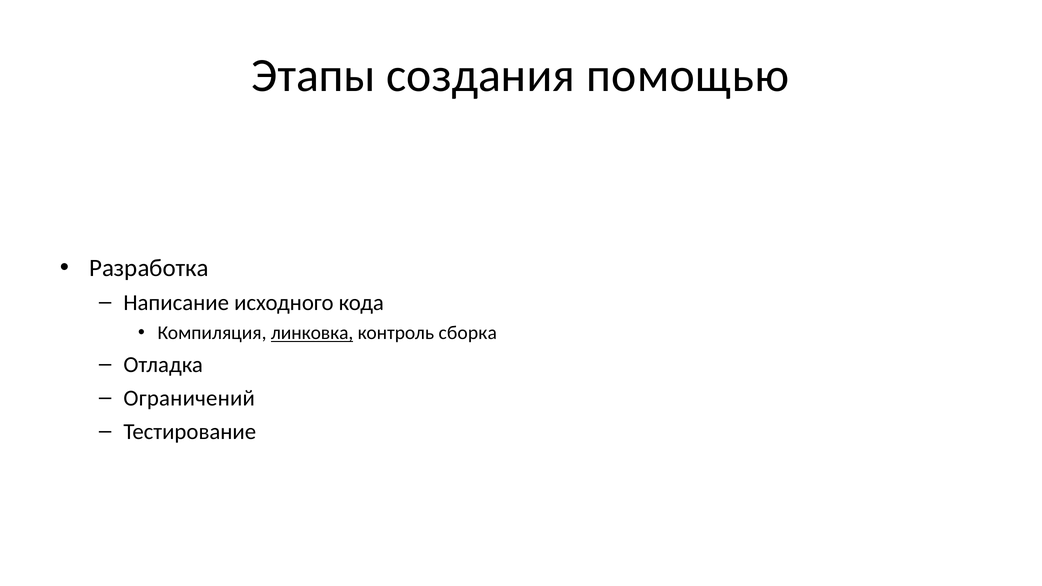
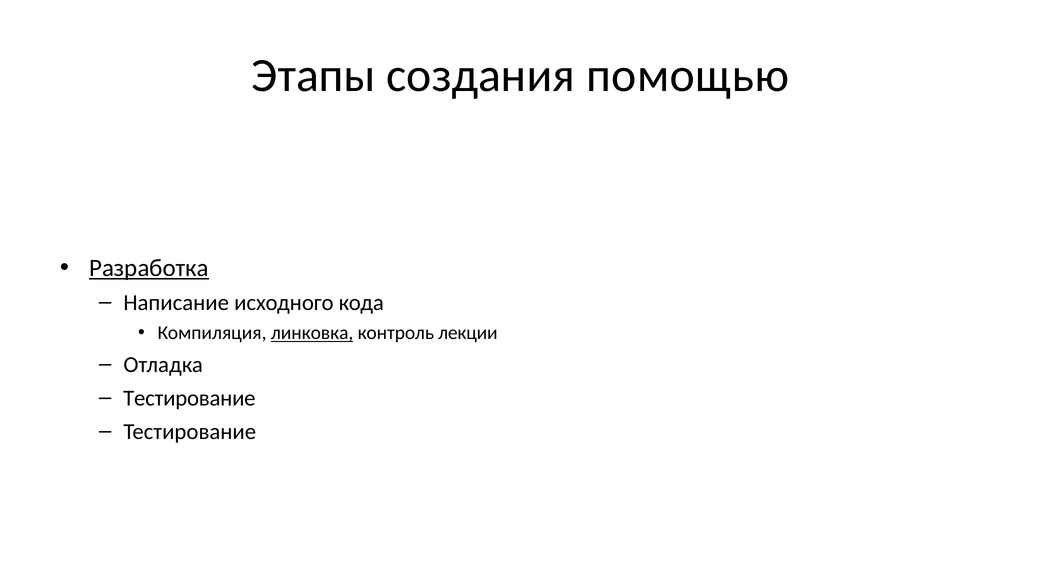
Разработка underline: none -> present (149, 268)
сборка: сборка -> лекции (468, 333)
Ограничений: Ограничений -> Тестирование (189, 398)
